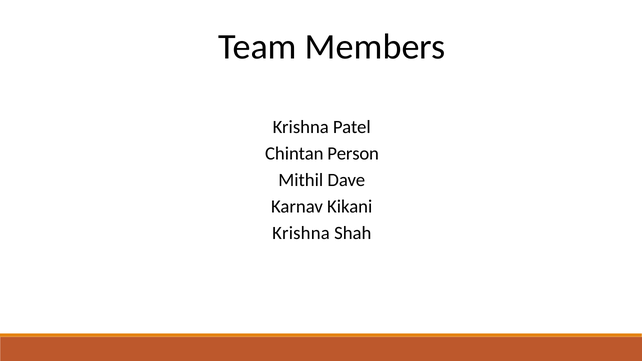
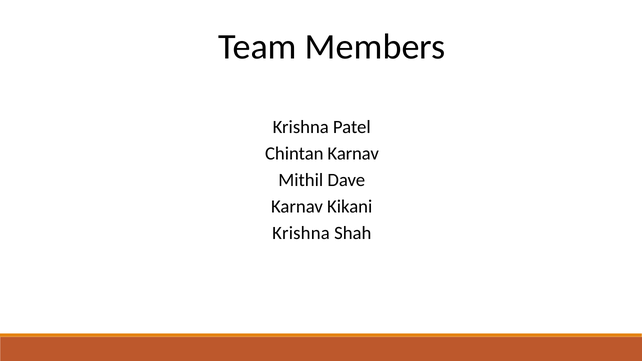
Chintan Person: Person -> Karnav (353, 153)
